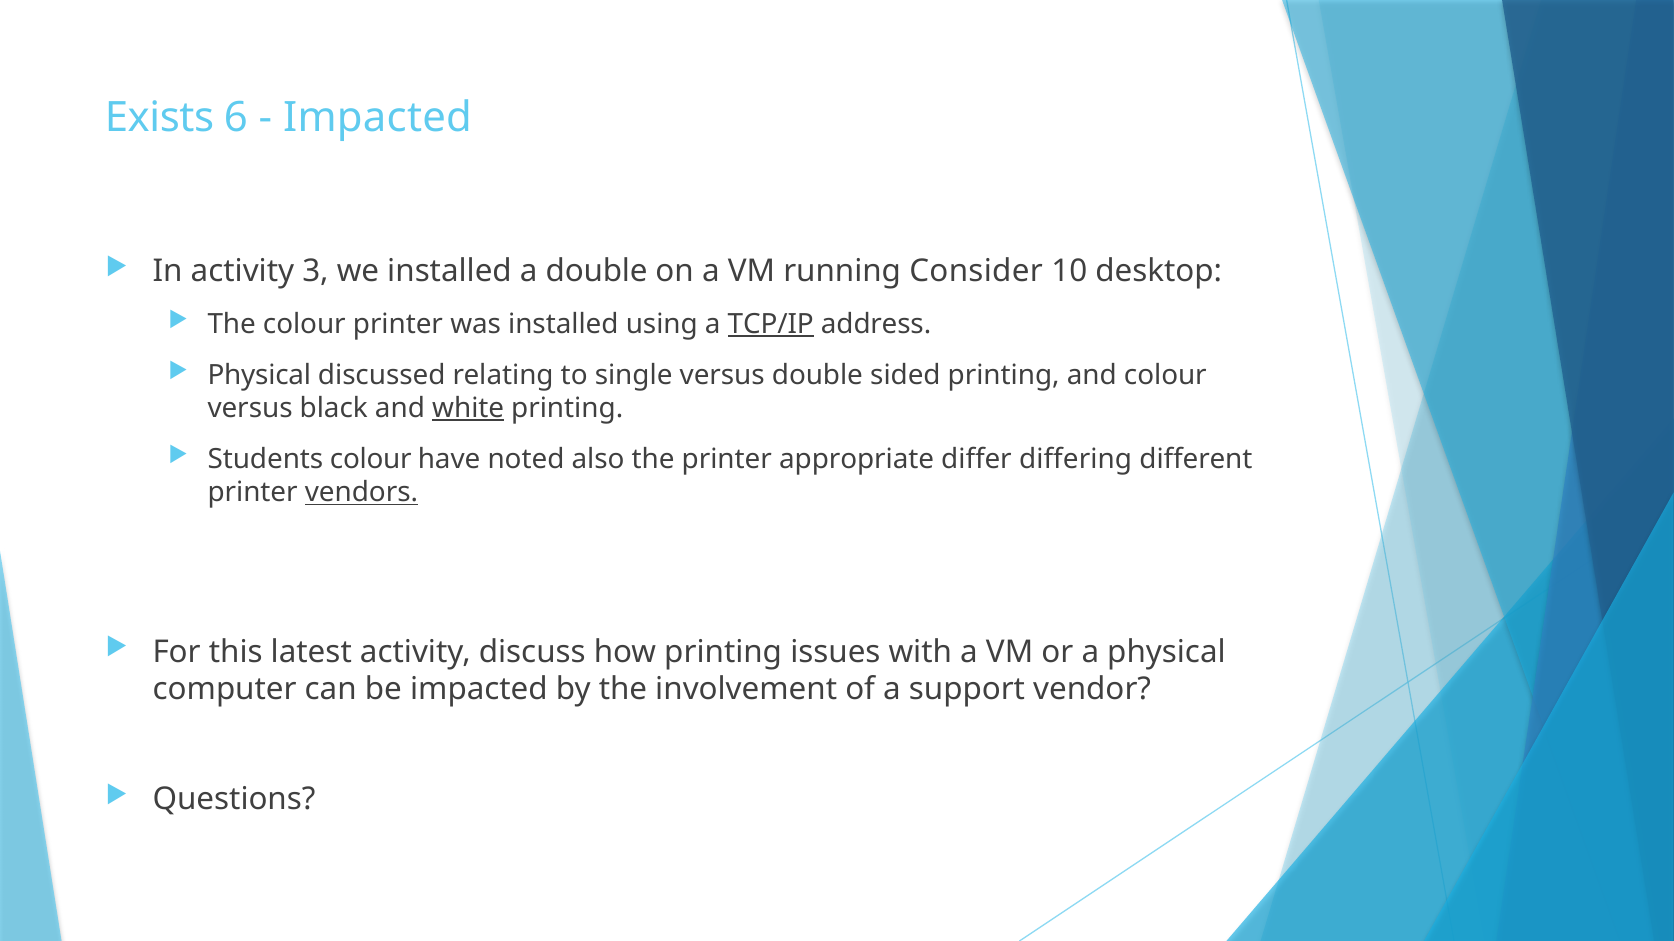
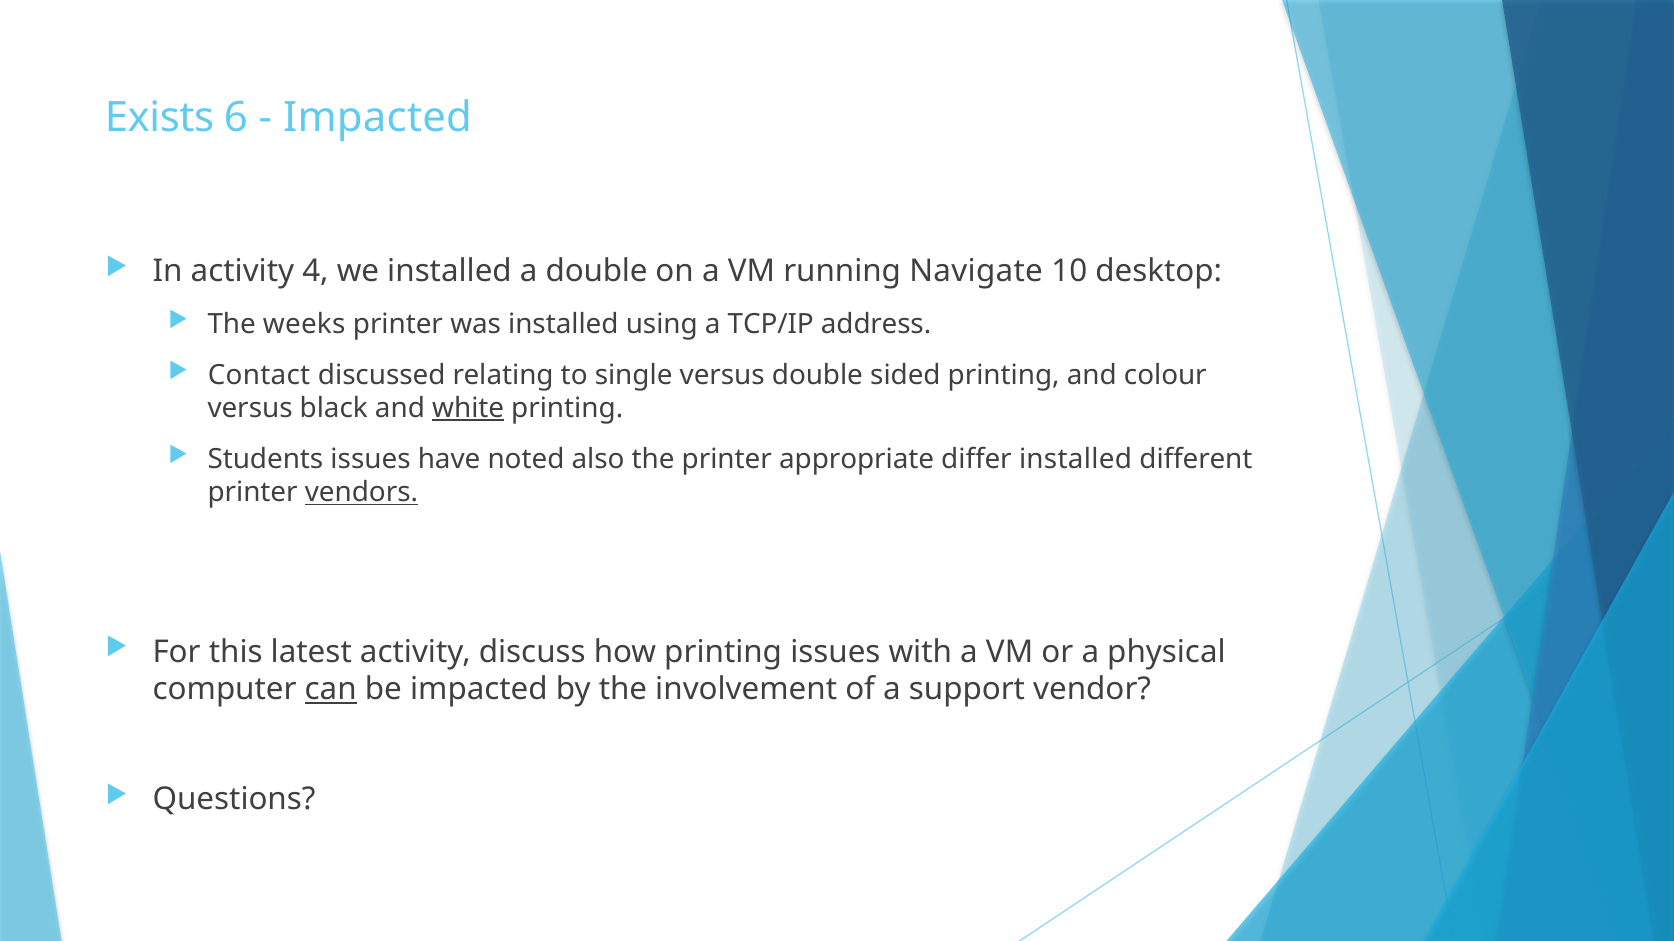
3: 3 -> 4 (315, 272)
Consider: Consider -> Navigate (976, 272)
The colour: colour -> weeks (304, 324)
TCP/IP underline: present -> none (771, 324)
Physical: Physical -> Contact (259, 375)
Students colour: colour -> issues (371, 459)
differ differing: differing -> installed (1075, 459)
can underline: none -> present (331, 690)
